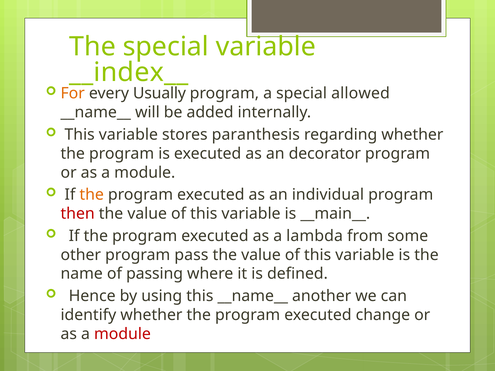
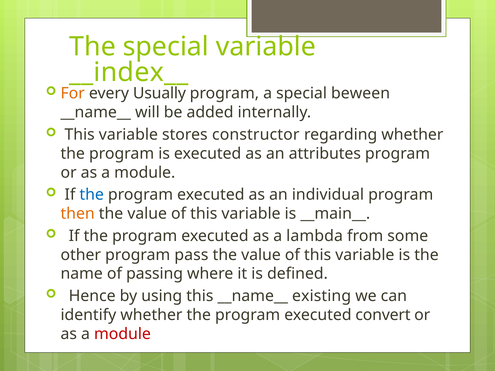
allowed: allowed -> beween (361, 93)
paranthesis: paranthesis -> constructor (256, 135)
decorator: decorator -> attributes (325, 154)
the colour: orange -> blue (92, 195)
then colour: red -> orange (78, 214)
another: another -> existing (322, 296)
change: change -> convert (383, 315)
